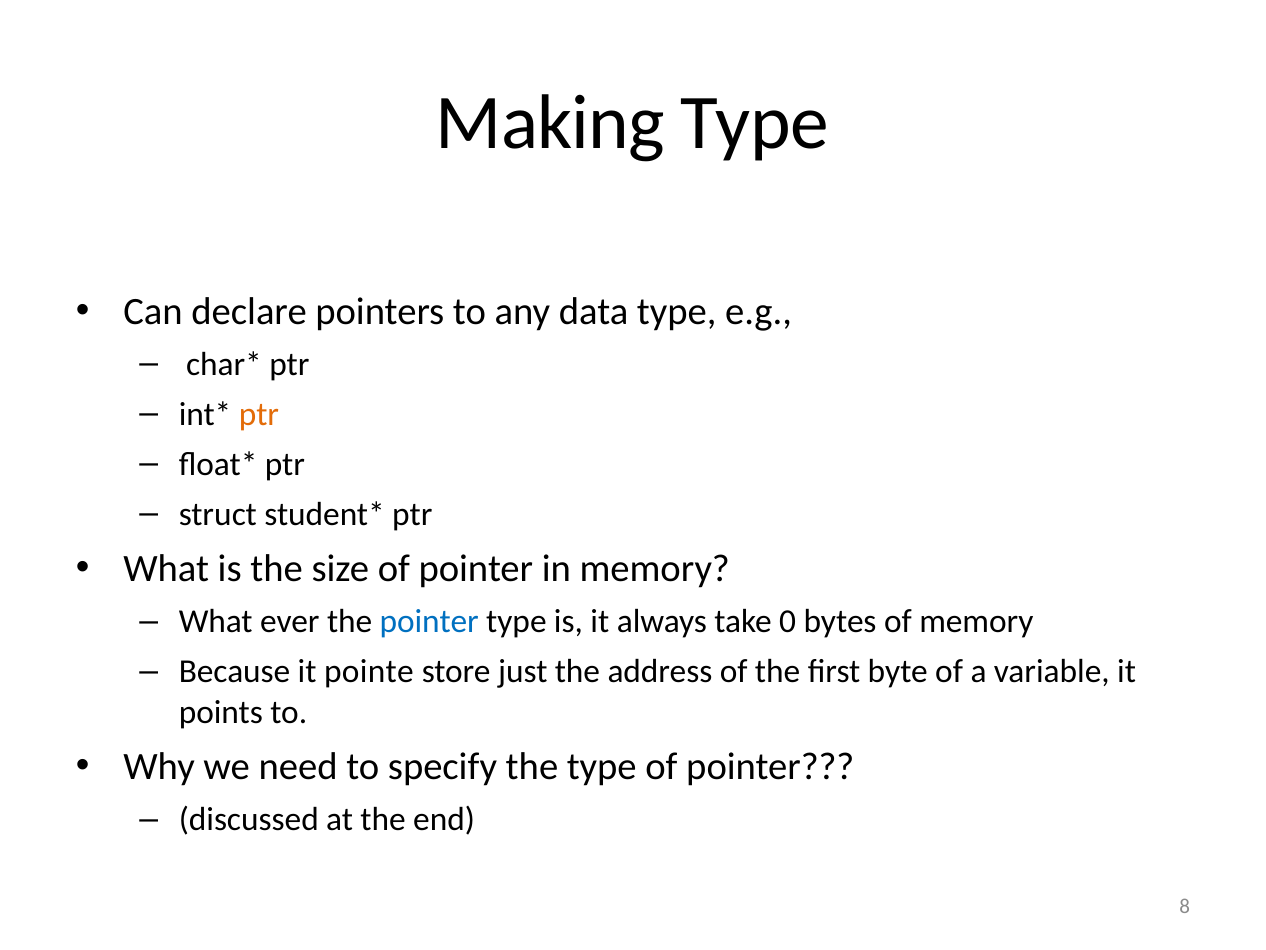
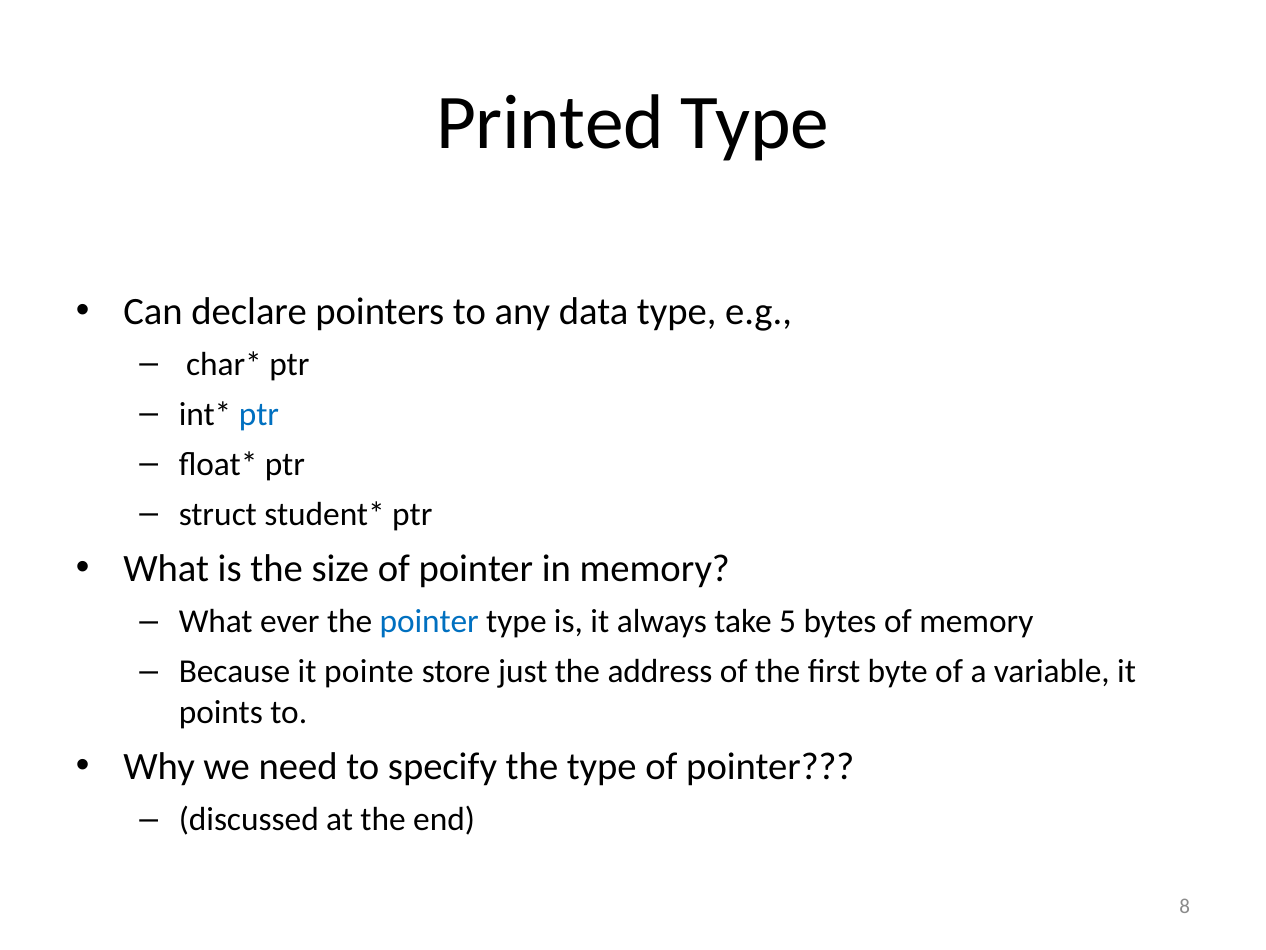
Making: Making -> Printed (550, 123)
ptr colour: orange -> blue (259, 414)
0: 0 -> 5 (788, 622)
